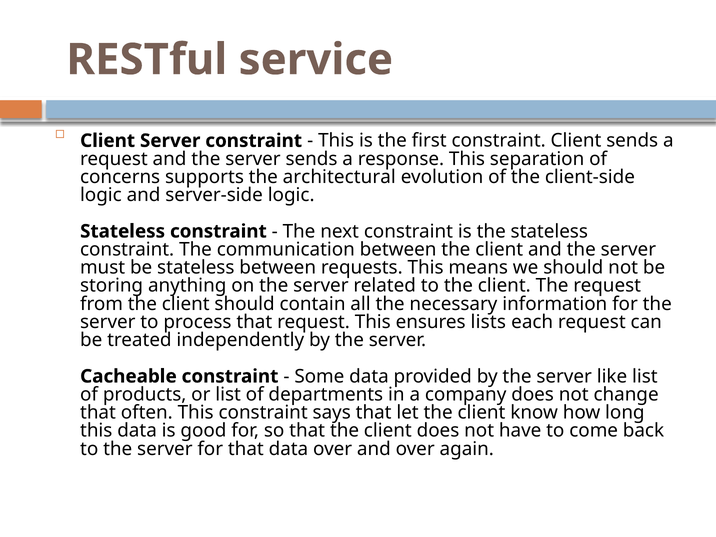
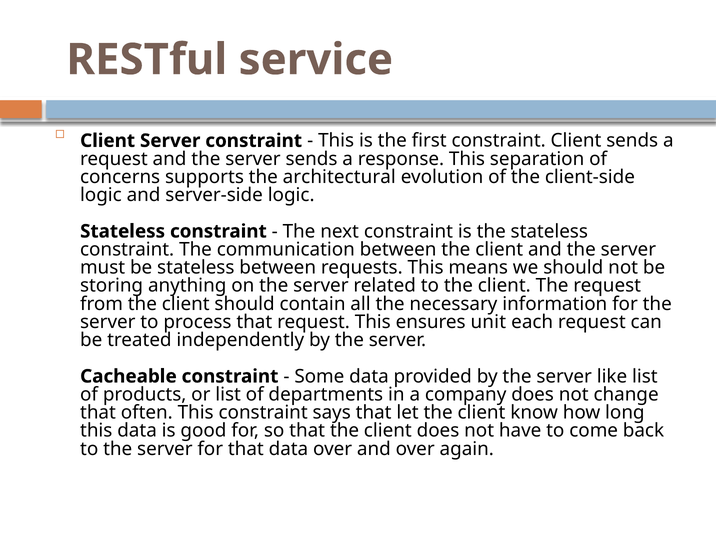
lists: lists -> unit (488, 322)
